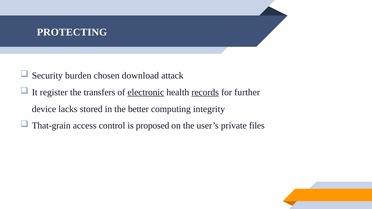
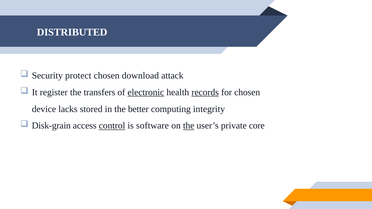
PROTECTING: PROTECTING -> DISTRIBUTED (72, 32)
burden: burden -> protect (78, 76)
for further: further -> chosen (247, 92)
That-grain: That-grain -> Disk-grain (51, 126)
control underline: none -> present (112, 126)
proposed: proposed -> software (152, 126)
the underline: none -> present (189, 126)
files: files -> core (257, 126)
